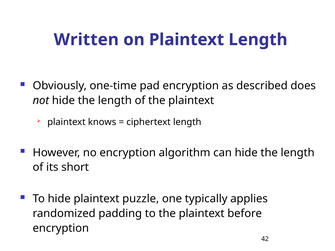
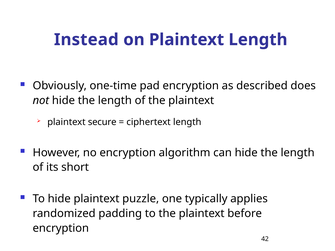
Written: Written -> Instead (86, 40)
knows: knows -> secure (102, 122)
